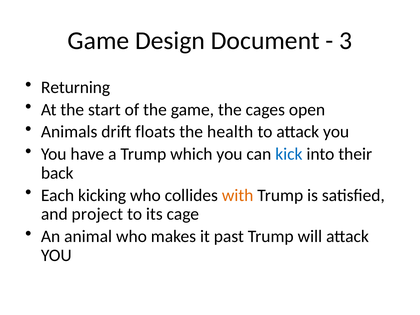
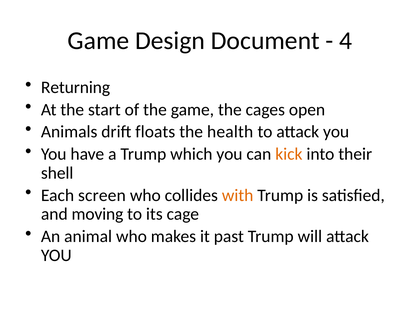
3: 3 -> 4 (346, 41)
kick colour: blue -> orange (289, 154)
back: back -> shell (57, 173)
kicking: kicking -> screen (102, 195)
project: project -> moving (97, 214)
